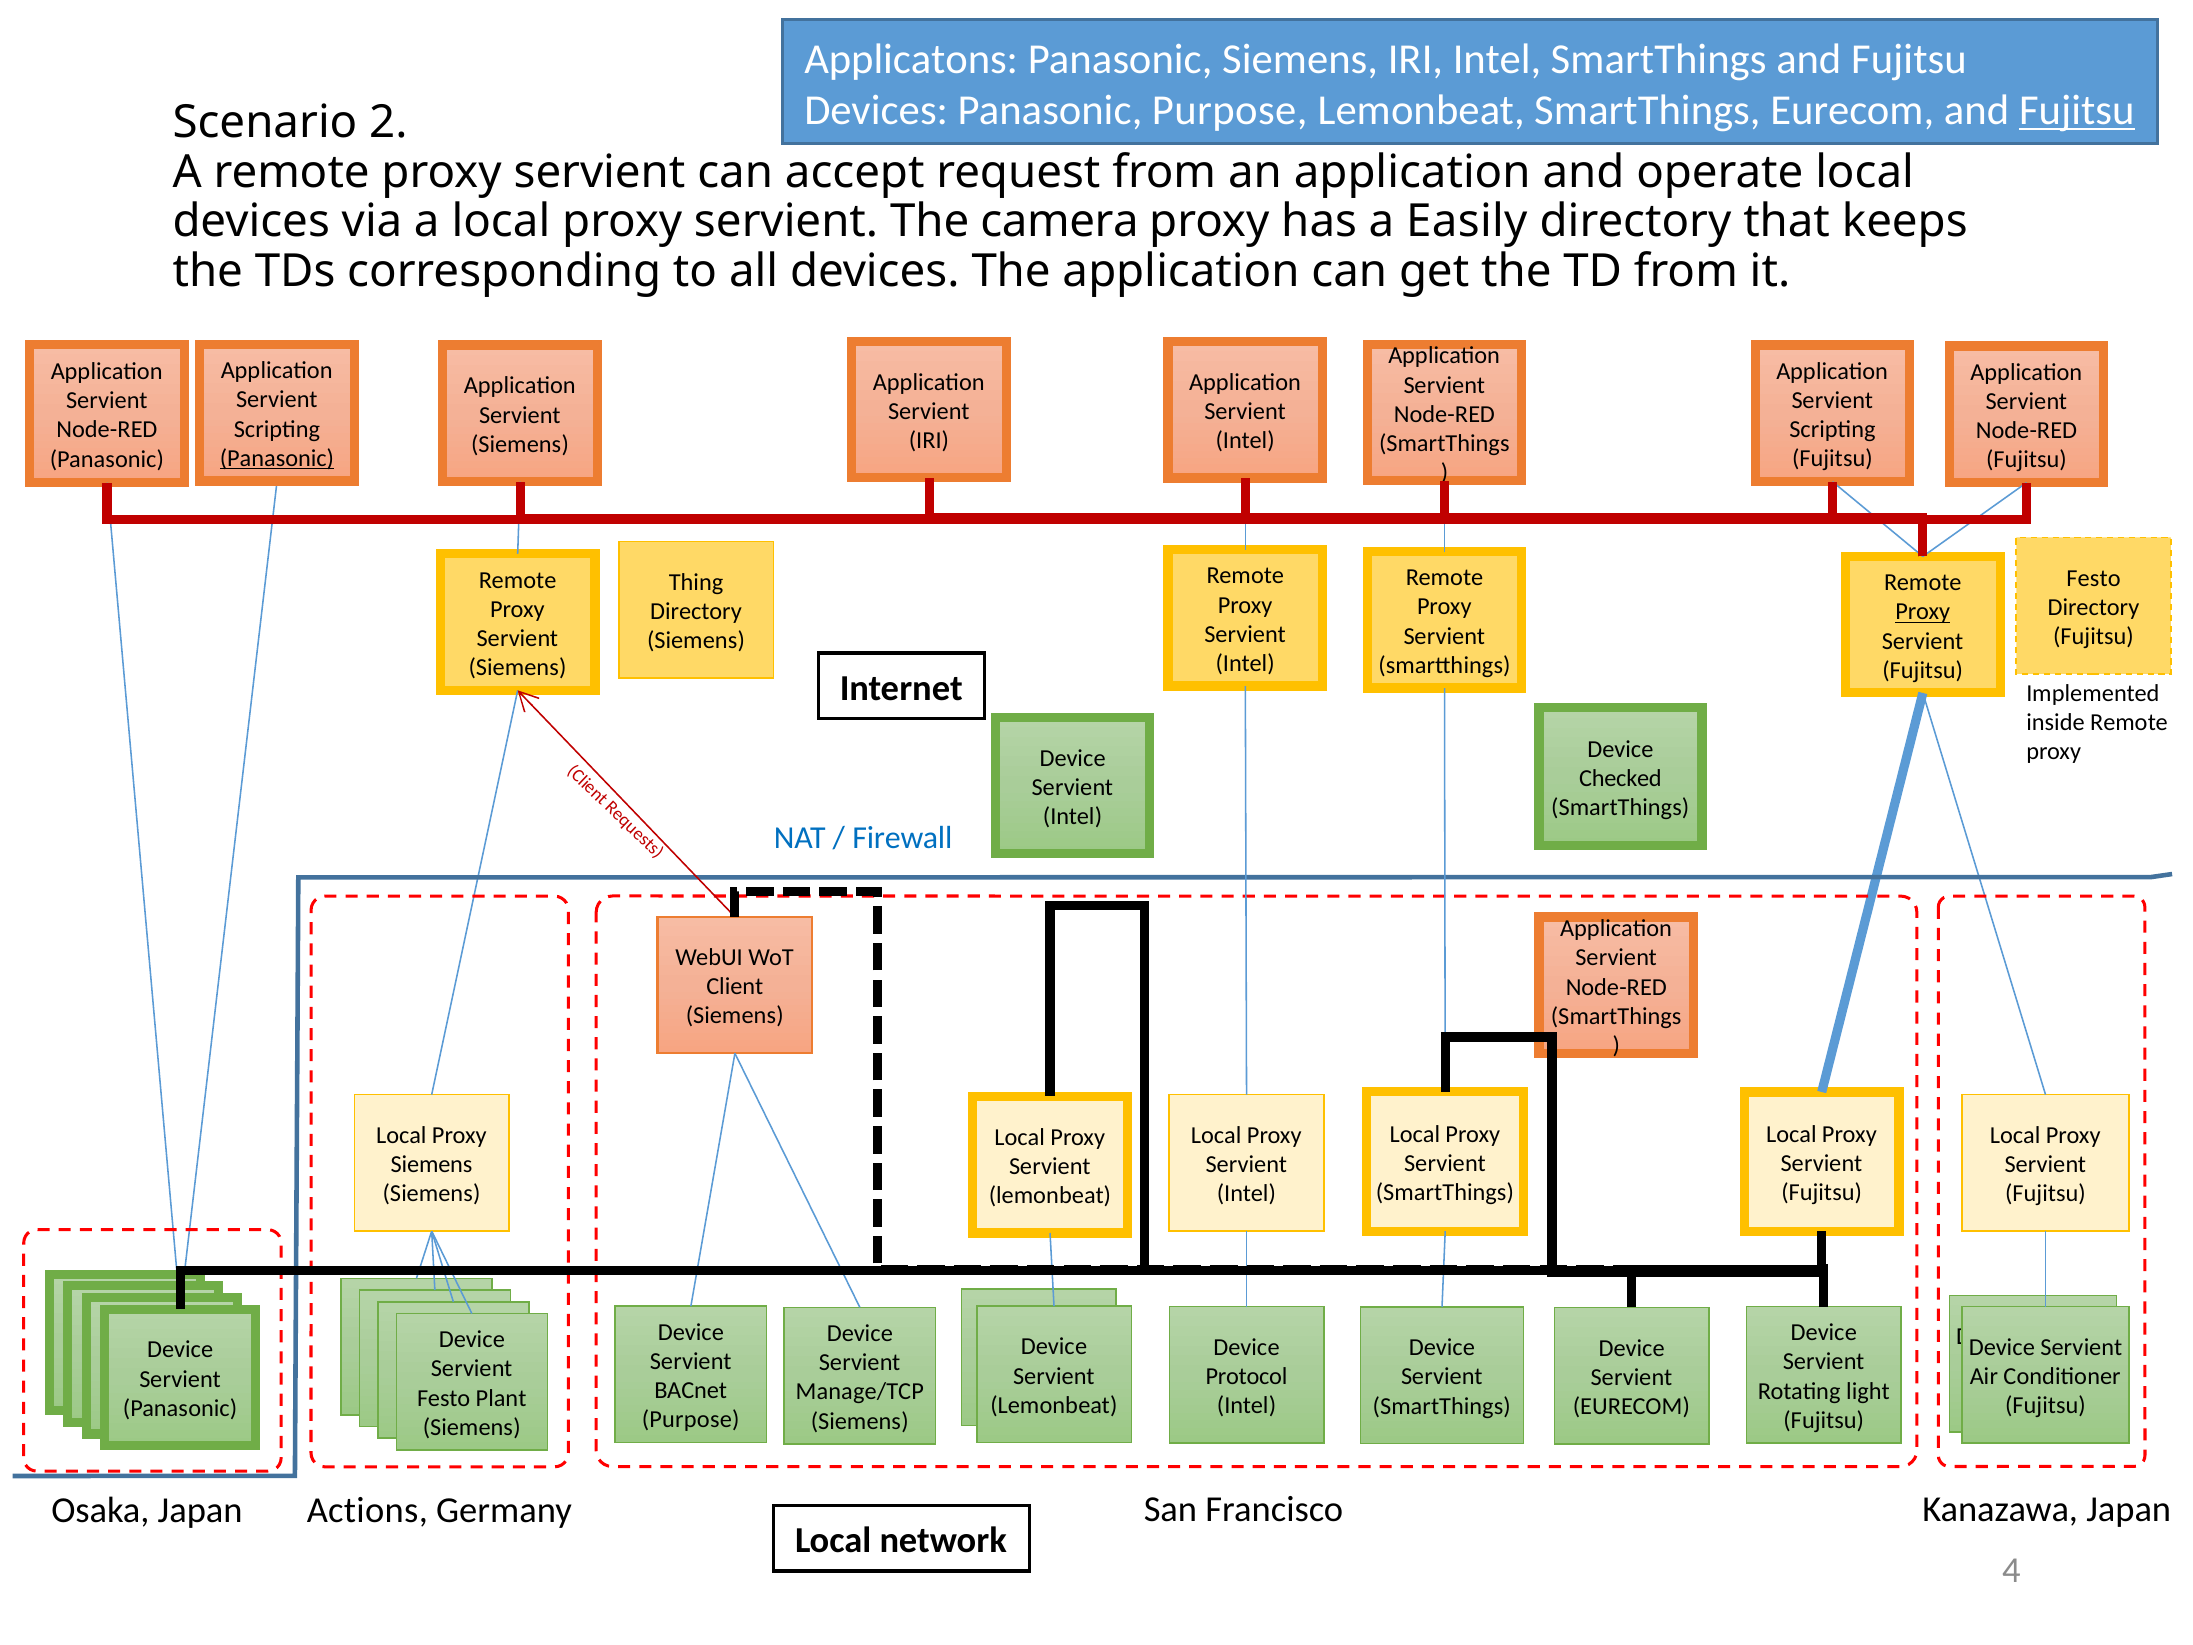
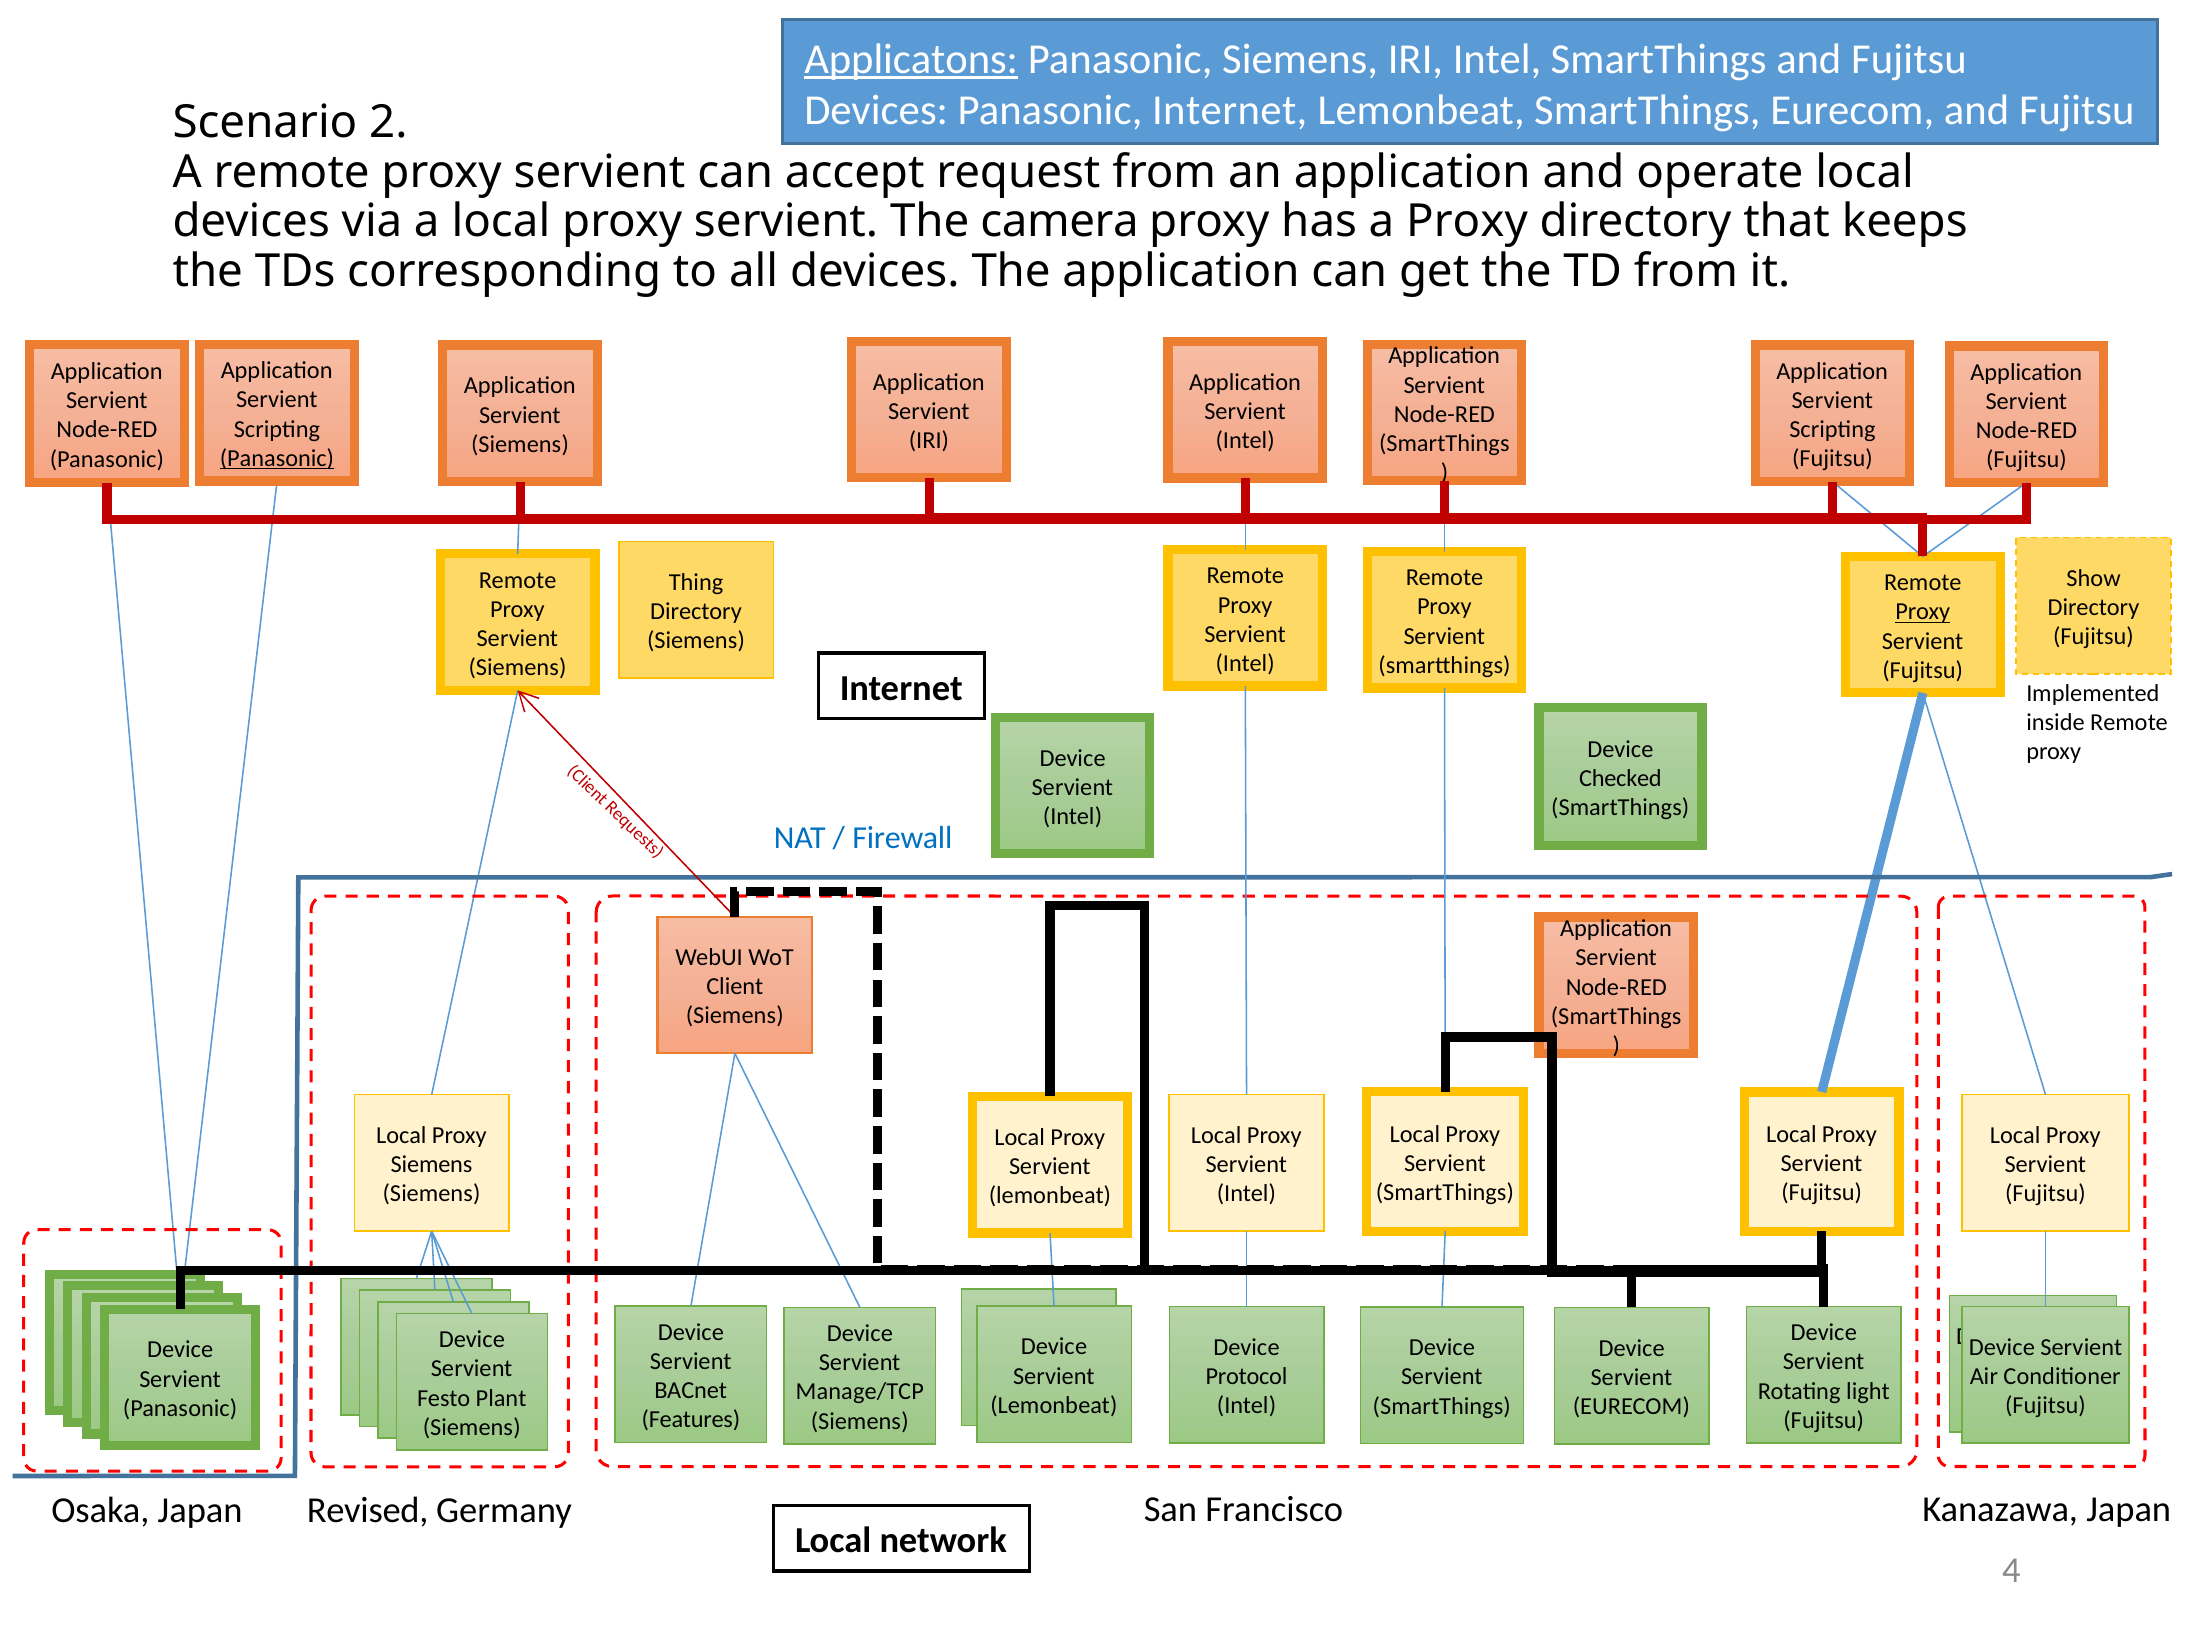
Applicatons underline: none -> present (911, 59)
Panasonic Purpose: Purpose -> Internet (1230, 110)
Fujitsu underline: present -> none (2077, 110)
a Easily: Easily -> Proxy (1467, 222)
Festo: Festo -> Show (2094, 578)
Purpose: Purpose -> Features (691, 1420)
Actions: Actions -> Revised (368, 1510)
